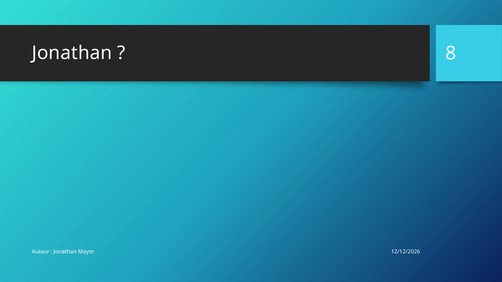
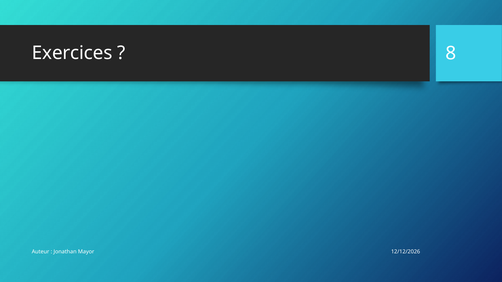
Jonathan: Jonathan -> Exercices (72, 53)
